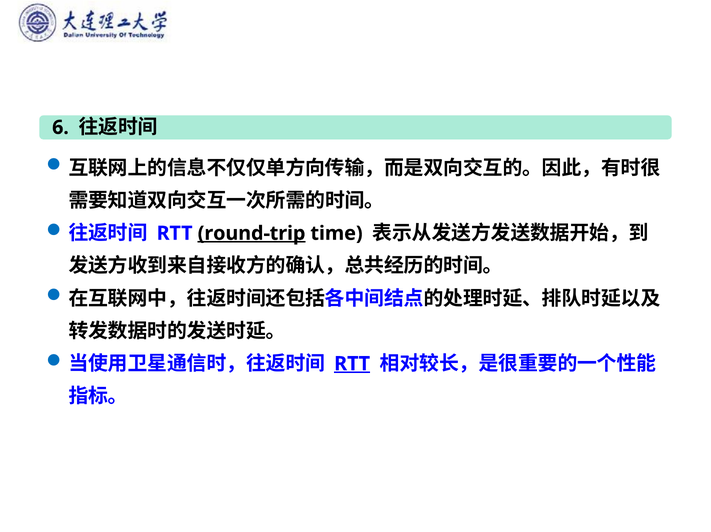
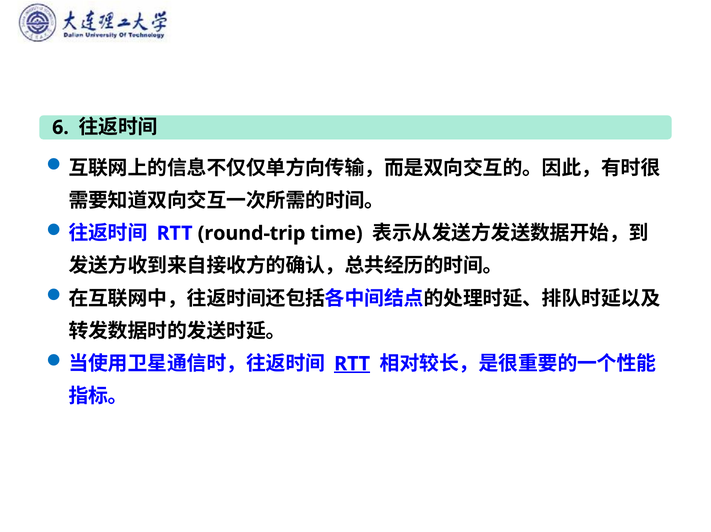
round-trip underline: present -> none (252, 233)
